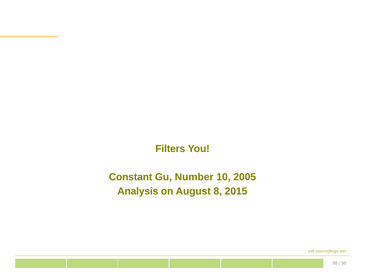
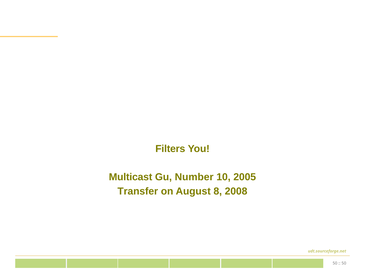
Constant: Constant -> Multicast (131, 177)
Analysis: Analysis -> Transfer (138, 191)
2015: 2015 -> 2008 (236, 191)
